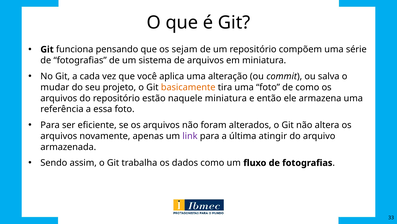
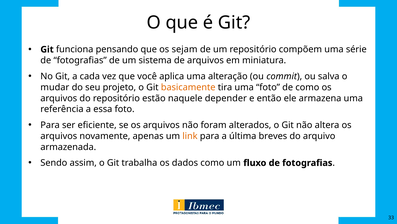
naquele miniatura: miniatura -> depender (226, 98)
link colour: purple -> orange (190, 136)
atingir: atingir -> breves (273, 136)
